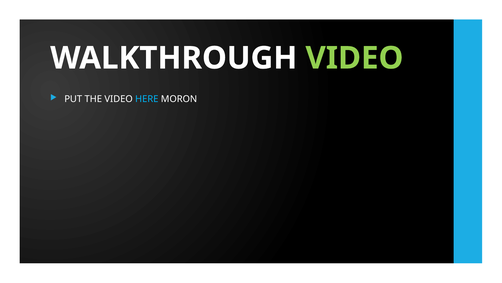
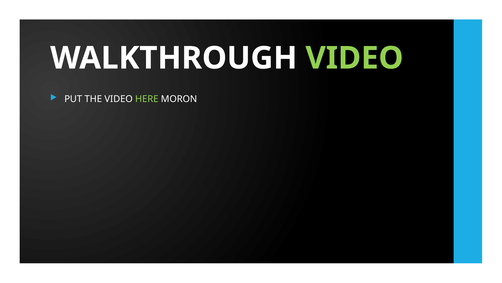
HERE colour: light blue -> light green (147, 99)
